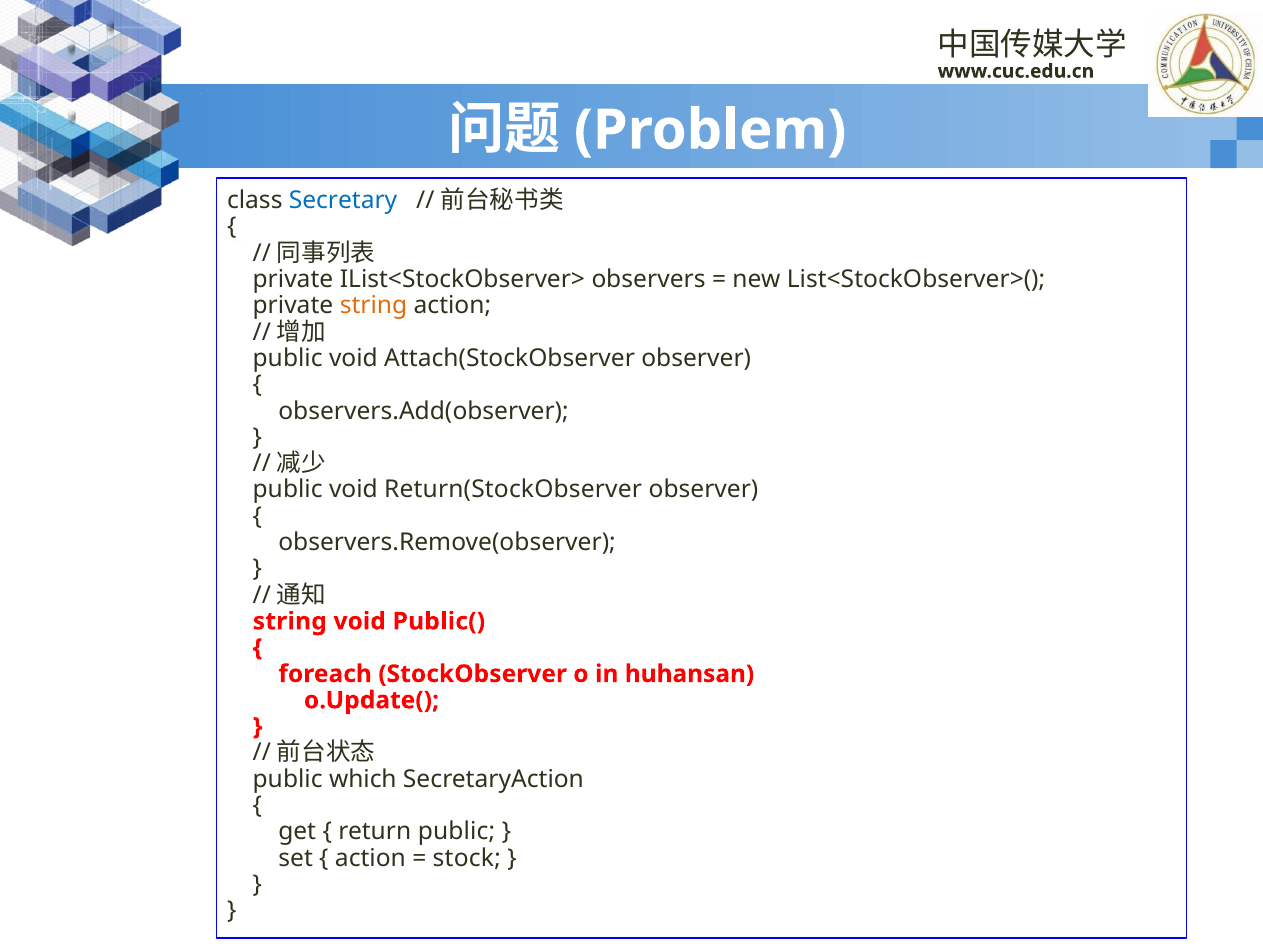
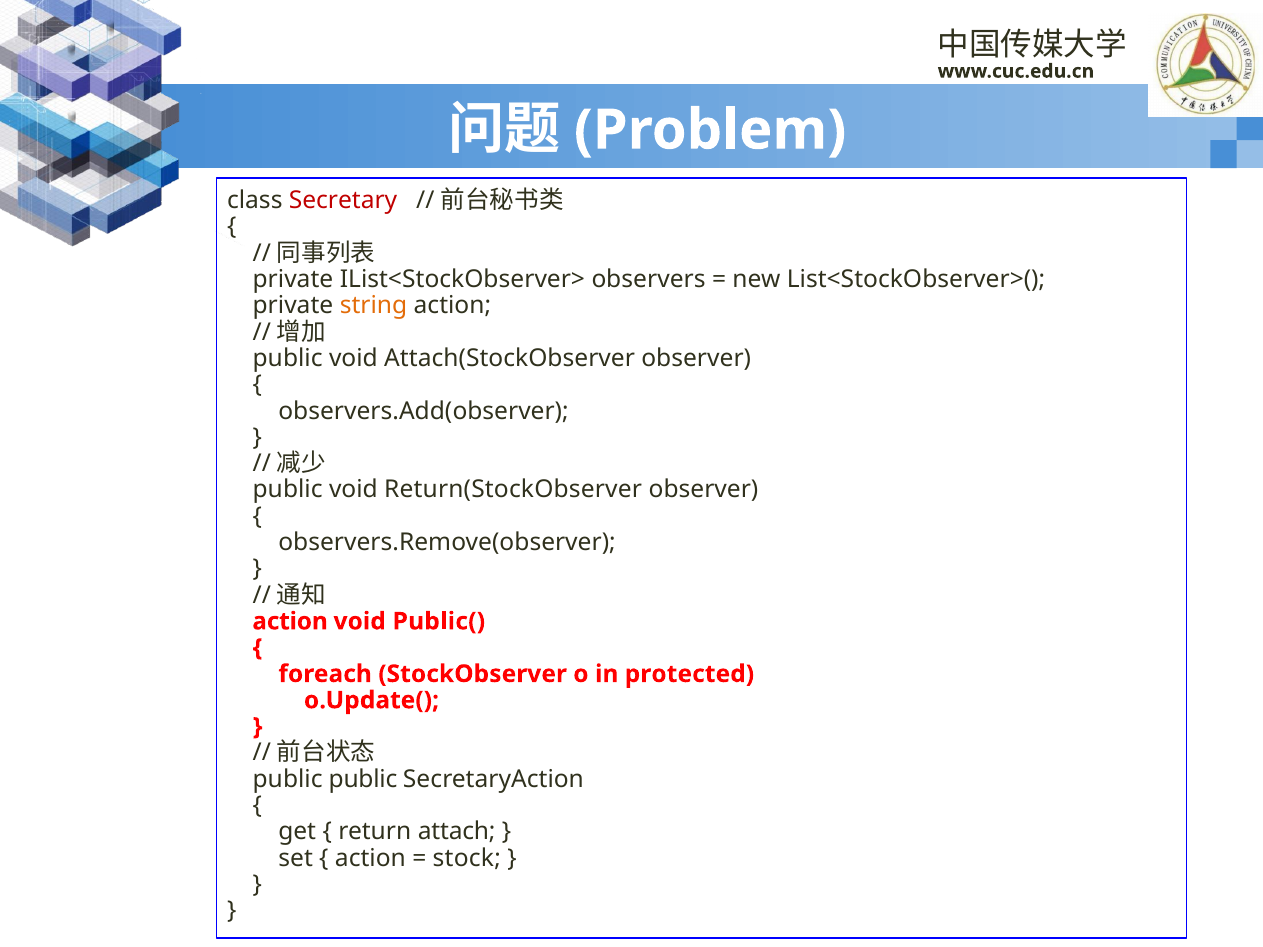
Secretary colour: blue -> red (343, 201)
string: string -> action (290, 622)
huhansan: huhansan -> protected (689, 674)
public which: which -> public (363, 779)
return public: public -> attach (457, 832)
